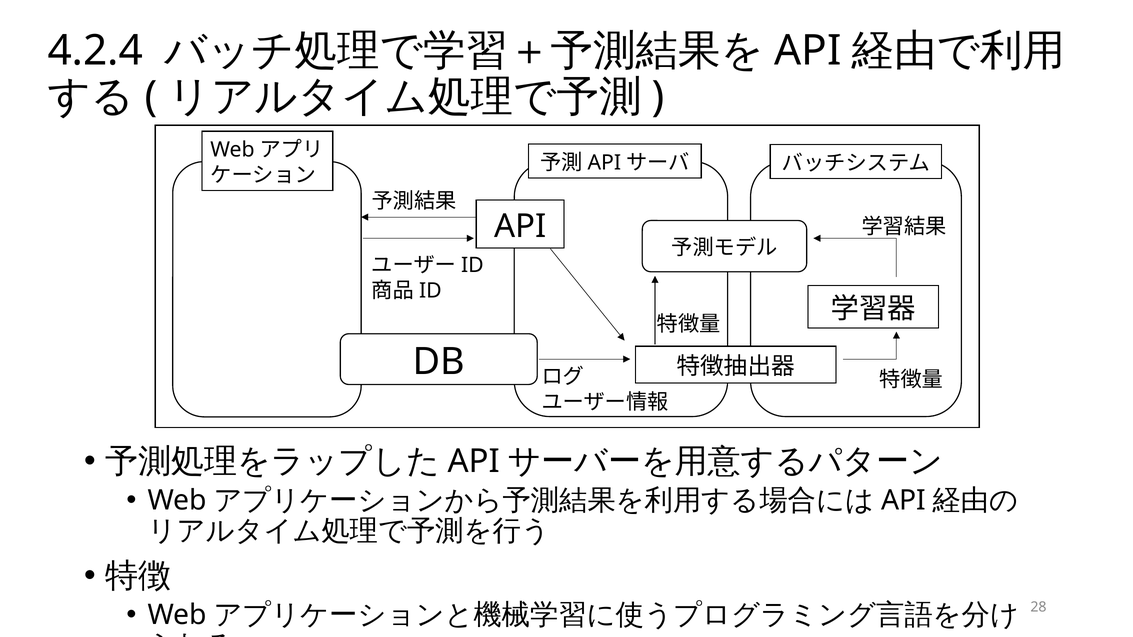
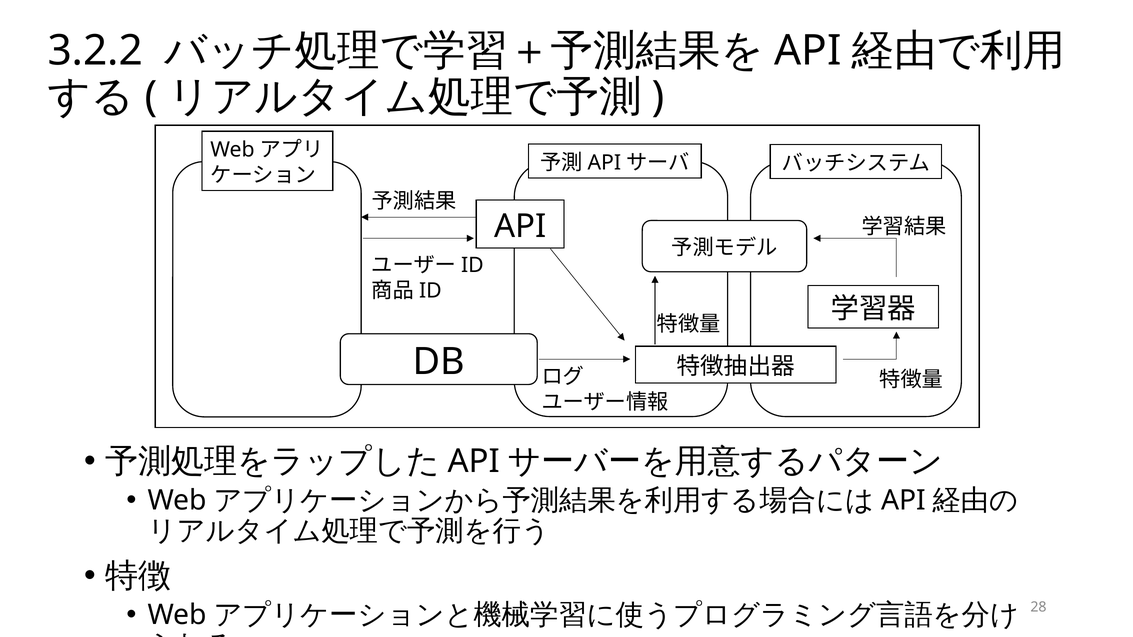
4.2.4: 4.2.4 -> 3.2.2 (95, 51)
